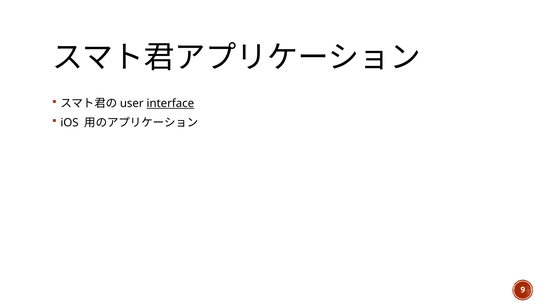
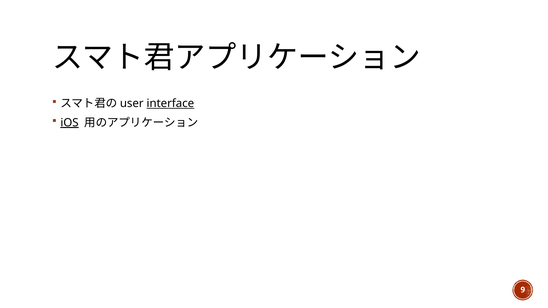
iOS underline: none -> present (69, 123)
